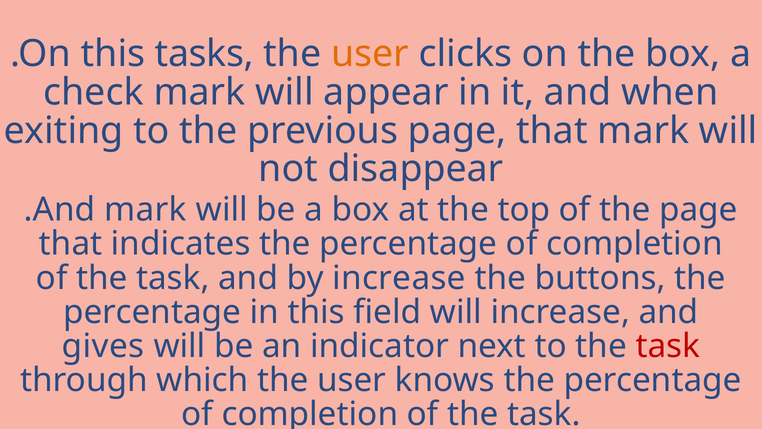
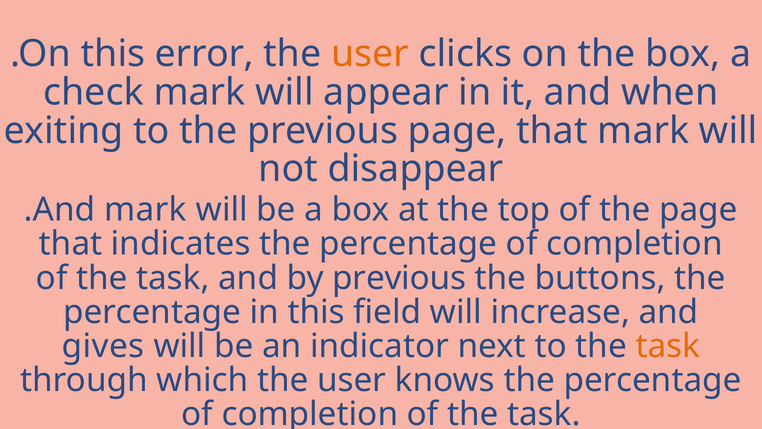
tasks: tasks -> error (204, 54)
by increase: increase -> previous (399, 278)
task colour: red -> orange (668, 346)
